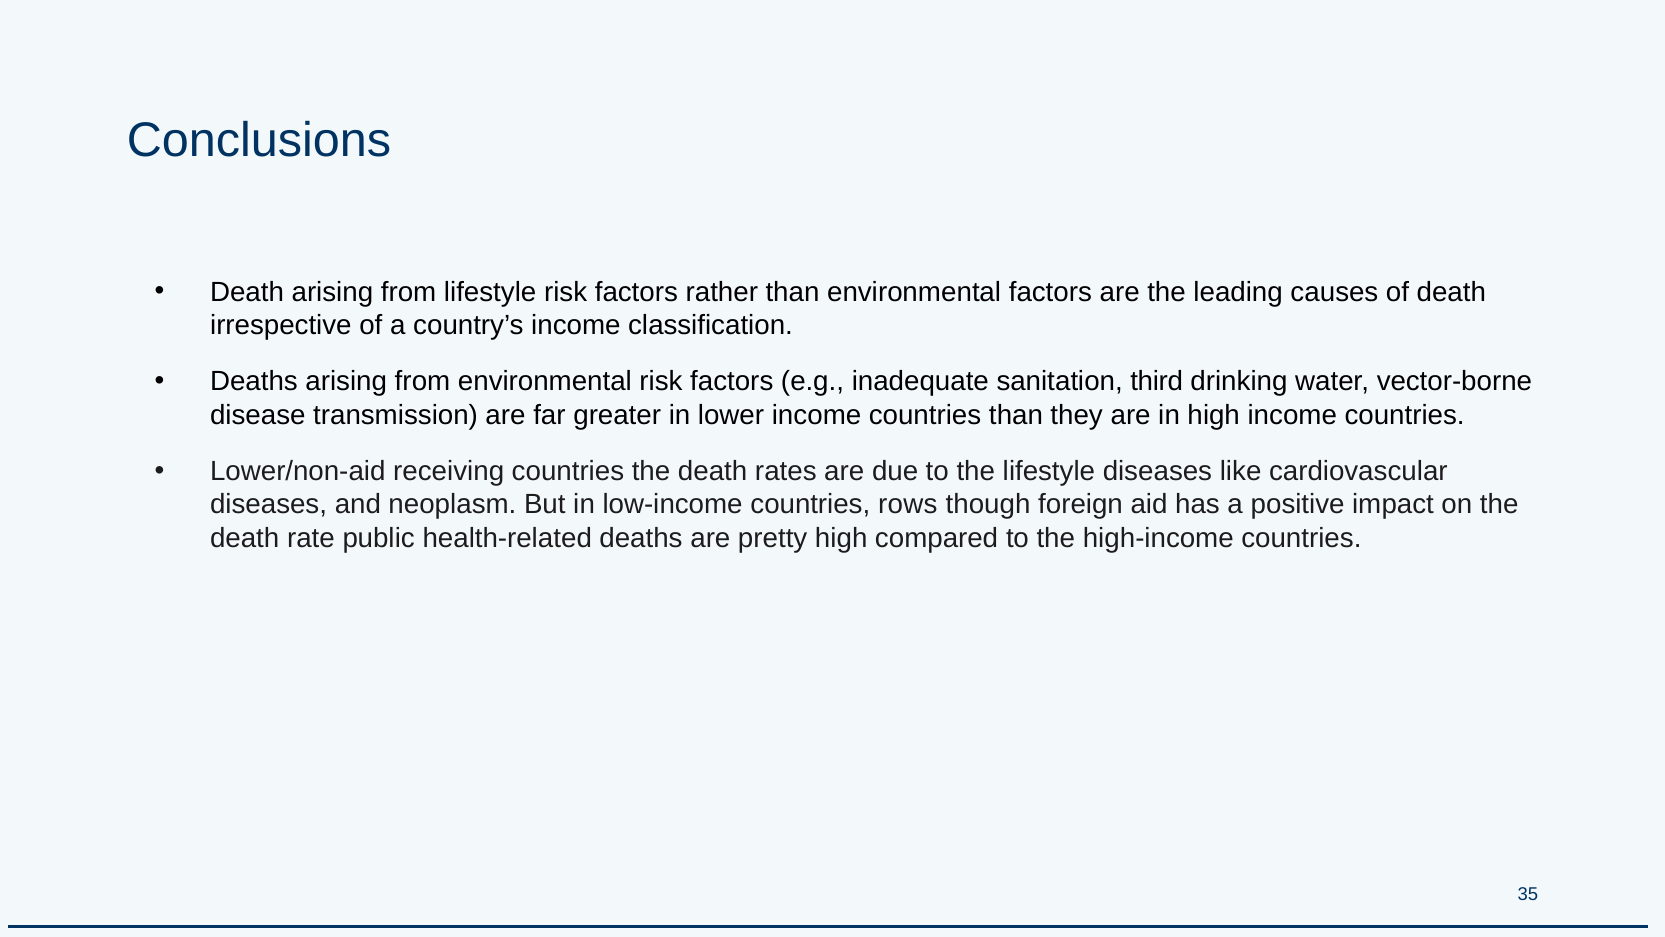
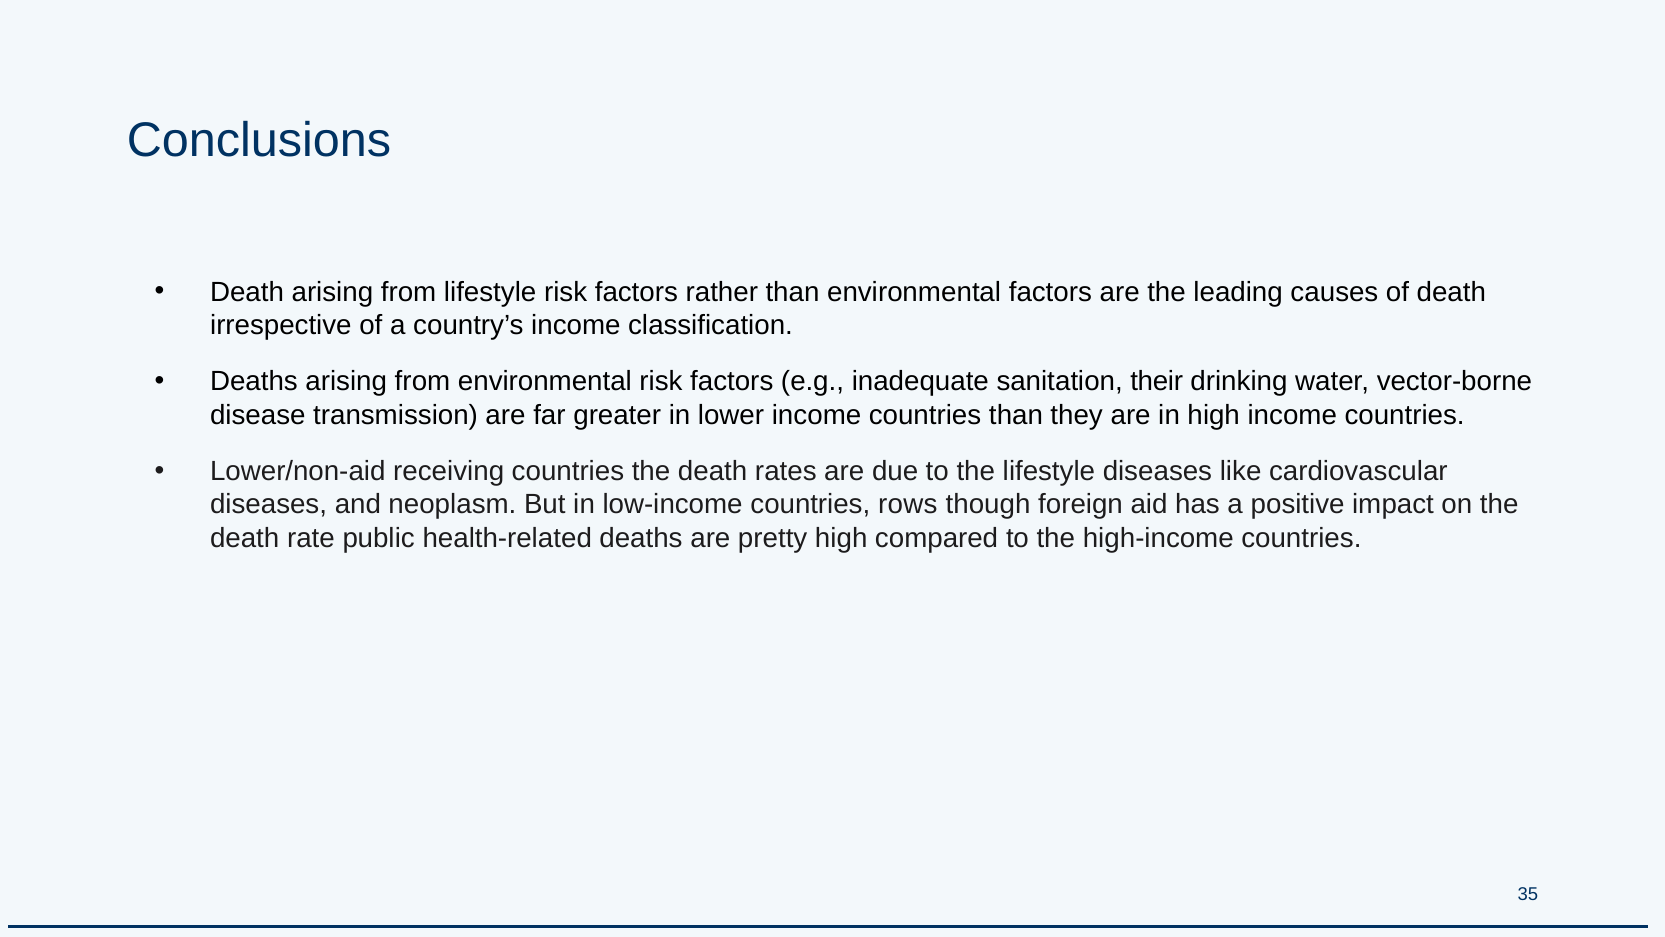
third: third -> their (1157, 381)
